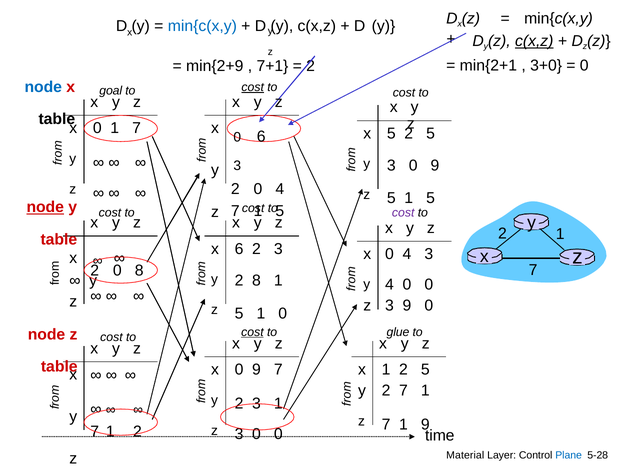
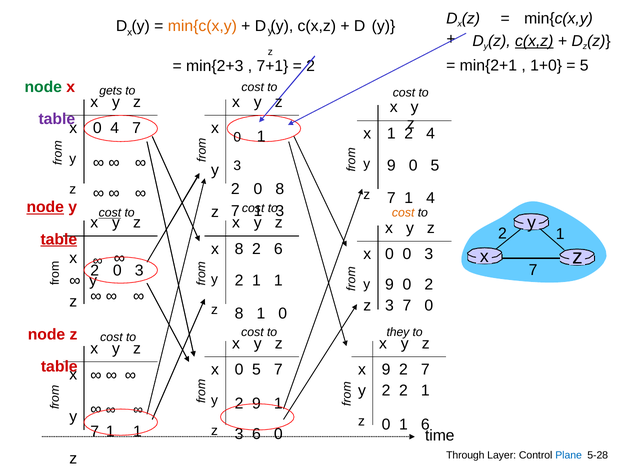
min{c(x,y colour: blue -> orange (202, 26)
3+0: 3+0 -> 1+0 (546, 65)
0: 0 -> 5 (584, 65)
min{2+9: min{2+9 -> min{2+3 (215, 66)
node colour: blue -> green (43, 87)
cost underline: present -> none (253, 87)
goal: goal -> gets (111, 91)
table colour: black -> purple (57, 119)
0 1: 1 -> 4 (115, 128)
x 5: 5 -> 1 (391, 134)
5: 5 -> 4 (431, 134)
6: 6 -> 1 (261, 137)
3: 3 -> 9 (391, 166)
9: 9 -> 5 (435, 166)
2 0 4: 4 -> 8 (280, 189)
5: 5 -> 7 (391, 198)
5: 5 -> 4 (431, 198)
5: 5 -> 3 (280, 211)
cost underline: none -> present (110, 213)
cost colour: purple -> orange (403, 213)
table underline: none -> present (59, 240)
x 6: 6 -> 8 (239, 249)
3: 3 -> 6 (278, 249)
x 0 4: 4 -> 0 (407, 254)
2 0 8: 8 -> 3 (139, 271)
y 2 8: 8 -> 1 (256, 281)
4: 4 -> 9 (389, 285)
0: 0 -> 2 (429, 285)
3 9: 9 -> 7 (407, 306)
5: 5 -> 8 (239, 314)
cost underline: present -> none (252, 332)
glue: glue -> they (398, 332)
x 0 9: 9 -> 5 (256, 370)
1: 1 -> 9 (386, 370)
5: 5 -> 7 (425, 370)
7: 7 -> 2 (403, 391)
y 2 3: 3 -> 9 (256, 404)
z 7: 7 -> 0 (386, 425)
1 9: 9 -> 6 (425, 425)
7 1 2: 2 -> 1 (137, 432)
z 3 0: 0 -> 6 (256, 435)
Material: Material -> Through (465, 456)
